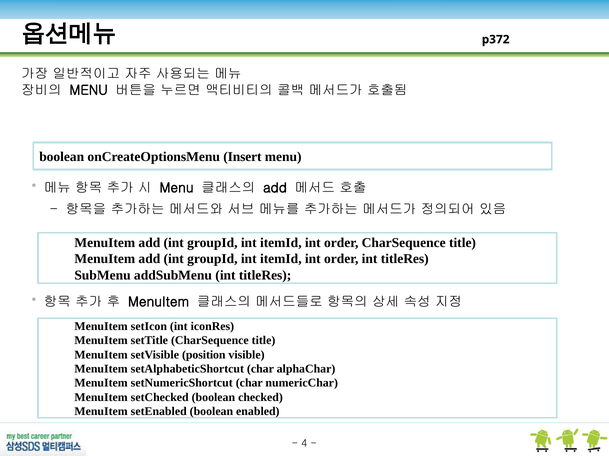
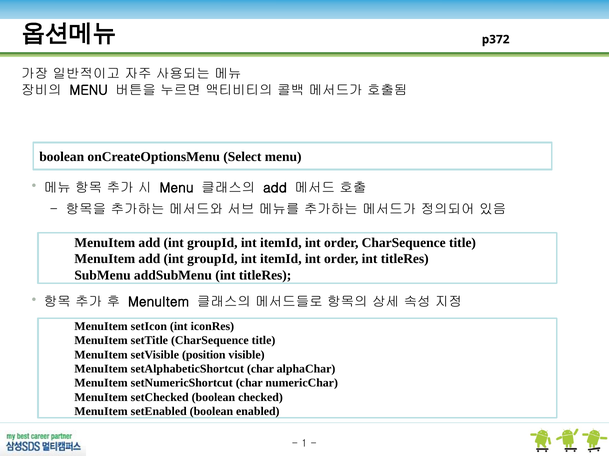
Insert: Insert -> Select (242, 157)
4: 4 -> 1 (304, 444)
